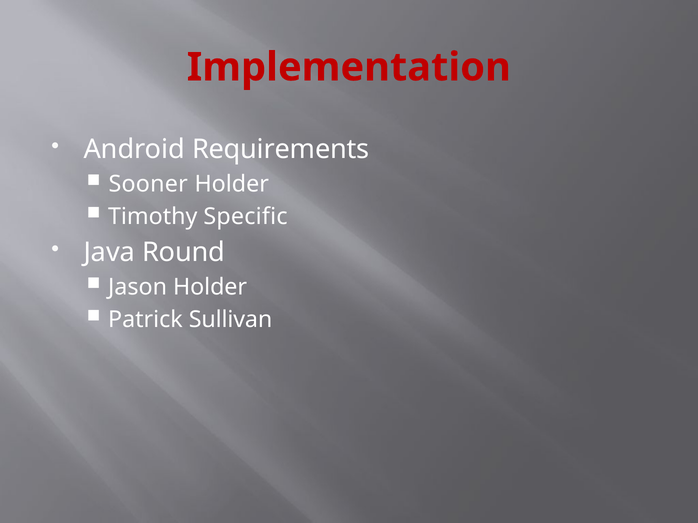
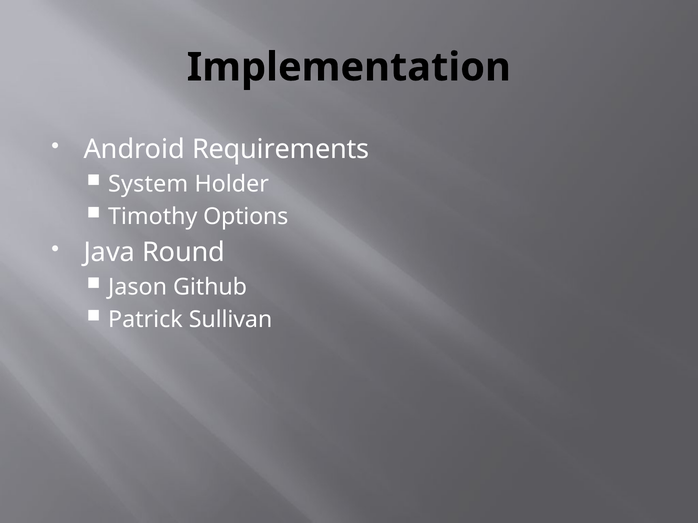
Implementation colour: red -> black (349, 67)
Sooner: Sooner -> System (148, 184)
Specific: Specific -> Options (246, 217)
Jason Holder: Holder -> Github (210, 287)
